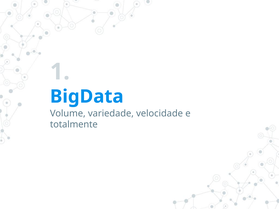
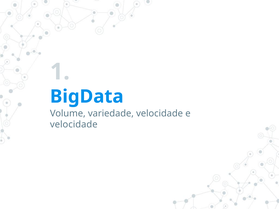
totalmente: totalmente -> velocidade (74, 125)
